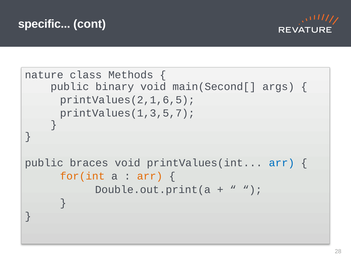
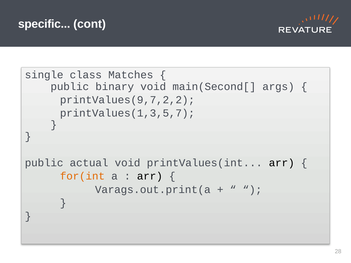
nature: nature -> single (44, 75)
Methods: Methods -> Matches (131, 75)
printValues(2,1,6,5: printValues(2,1,6,5 -> printValues(9,7,2,2 (127, 100)
braces: braces -> actual (89, 163)
arr colour: blue -> black (282, 163)
arr colour: orange -> black (150, 176)
Double.out.print(a: Double.out.print(a -> Varags.out.print(a (153, 190)
